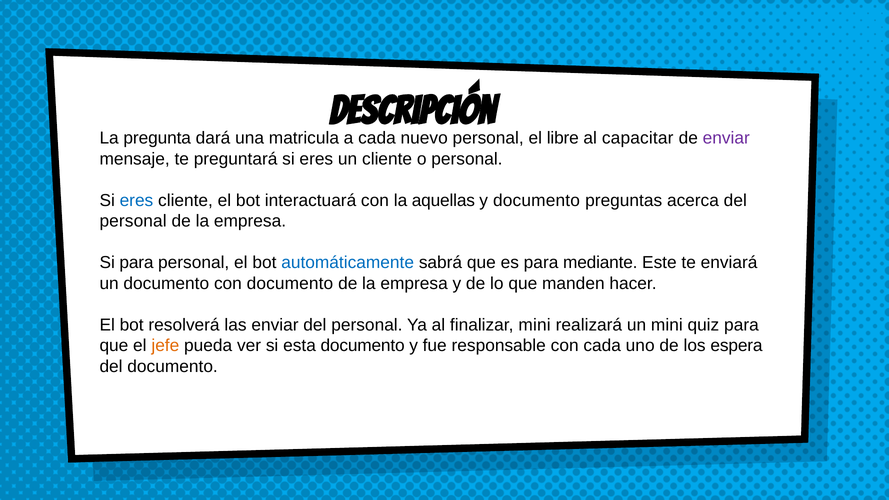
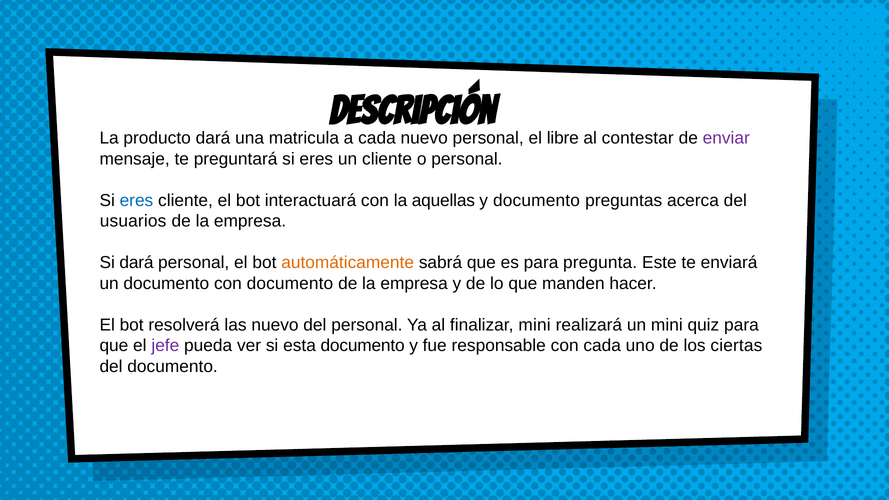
pregunta: pregunta -> producto (157, 138)
capacitar: capacitar -> contestar (638, 138)
personal: personal -> usuarios (133, 221)
Si para: para -> dará (137, 263)
automáticamente colour: blue -> orange (348, 263)
mediante: mediante -> pregunta (600, 263)
las enviar: enviar -> nuevo (275, 325)
jefe colour: orange -> purple (165, 346)
espera: espera -> ciertas (736, 346)
